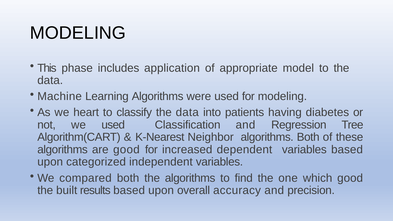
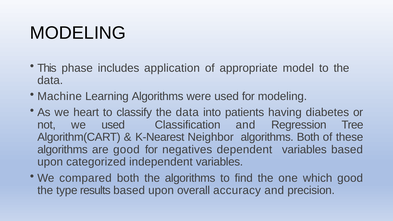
increased: increased -> negatives (187, 150)
built: built -> type (67, 190)
